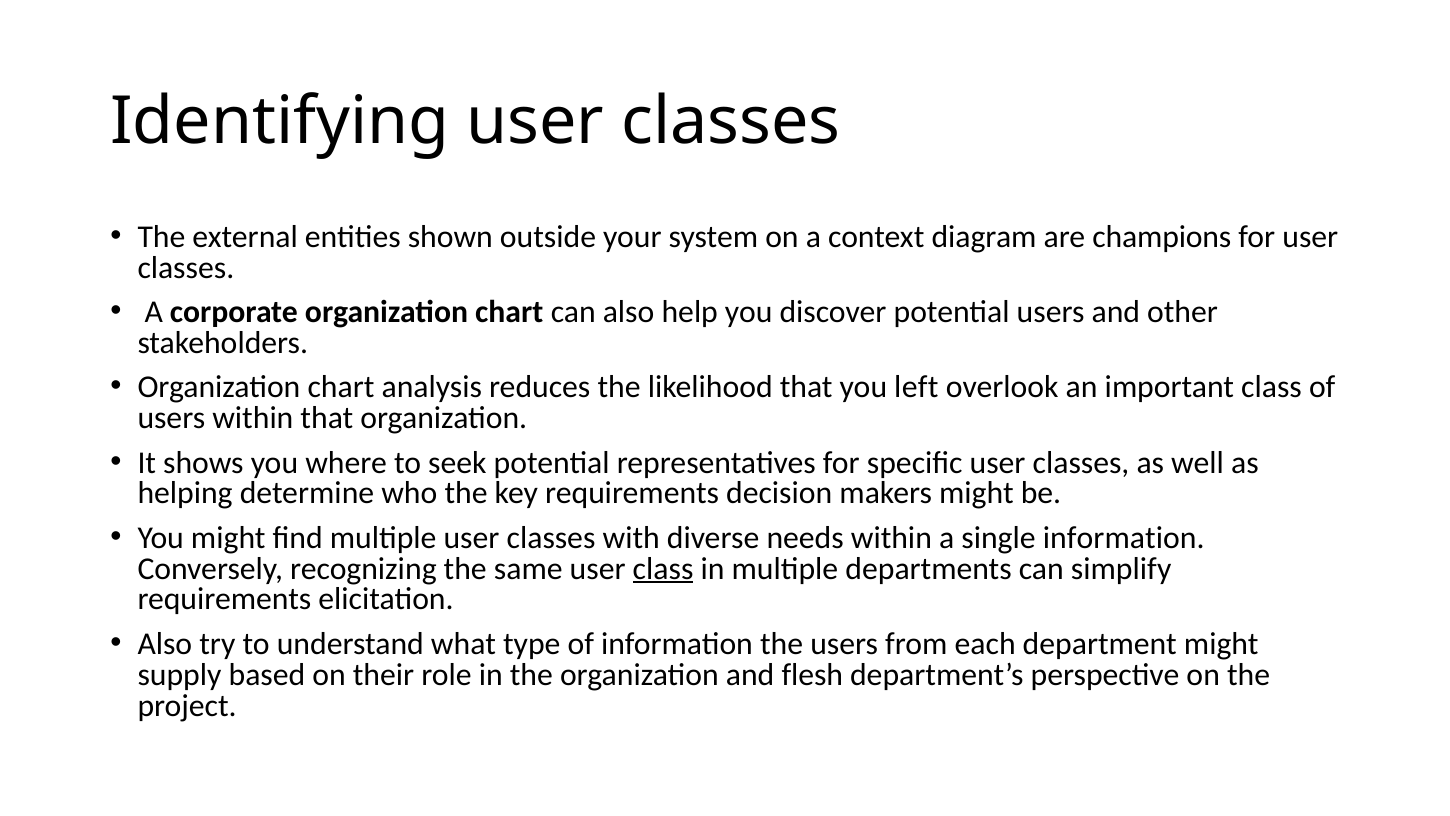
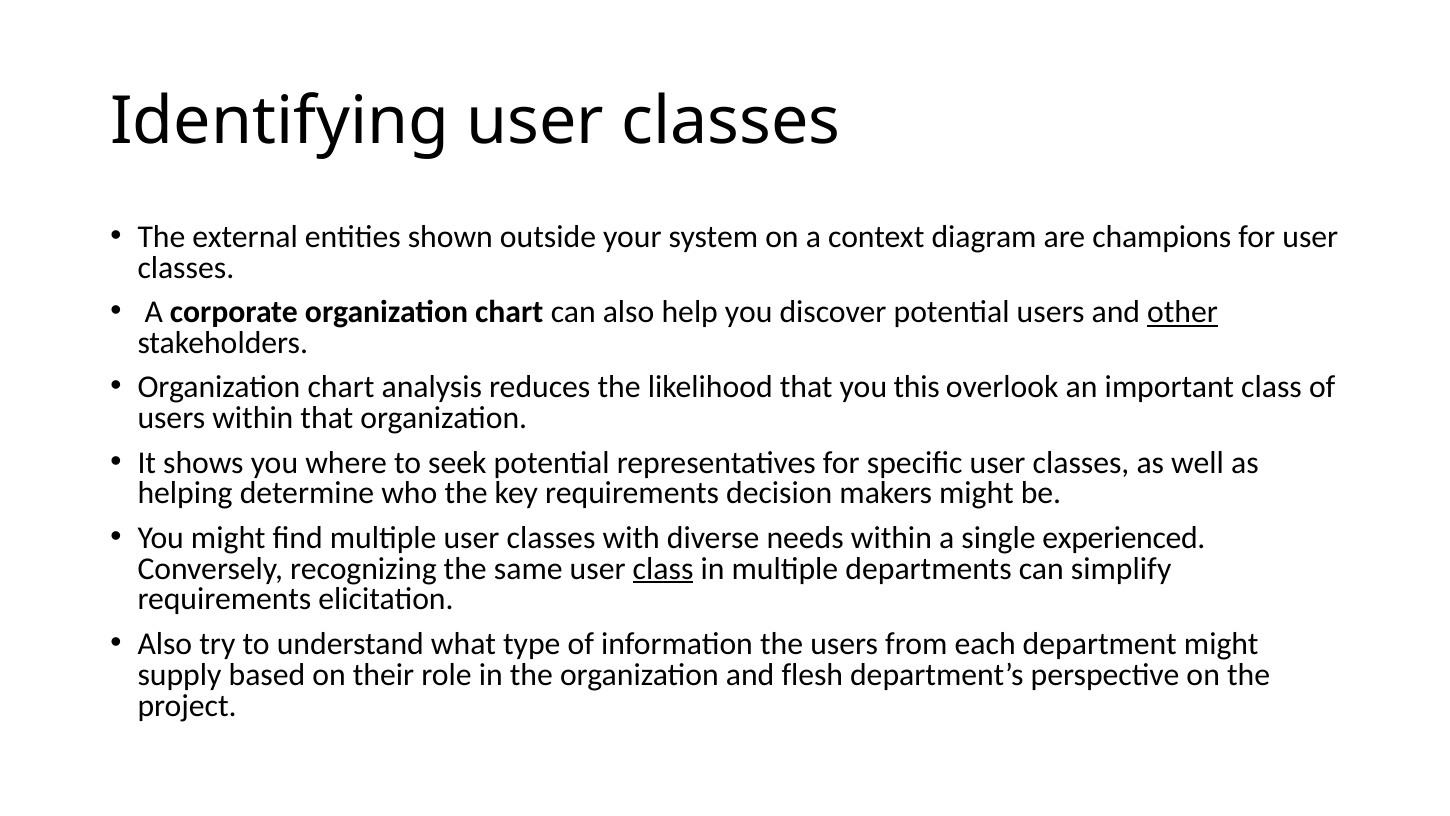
other underline: none -> present (1183, 312)
left: left -> this (917, 387)
single information: information -> experienced (1124, 538)
